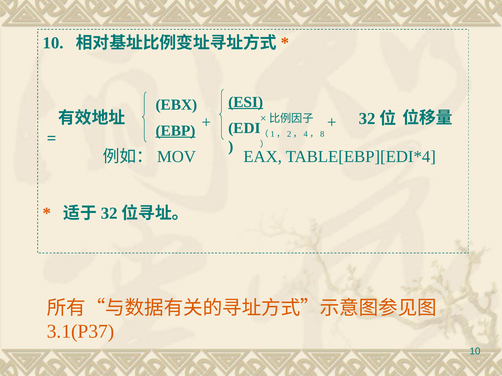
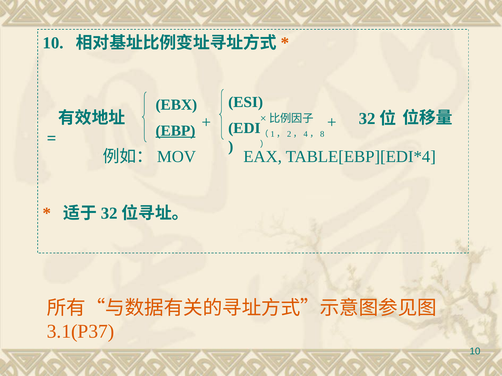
ESI underline: present -> none (246, 102)
